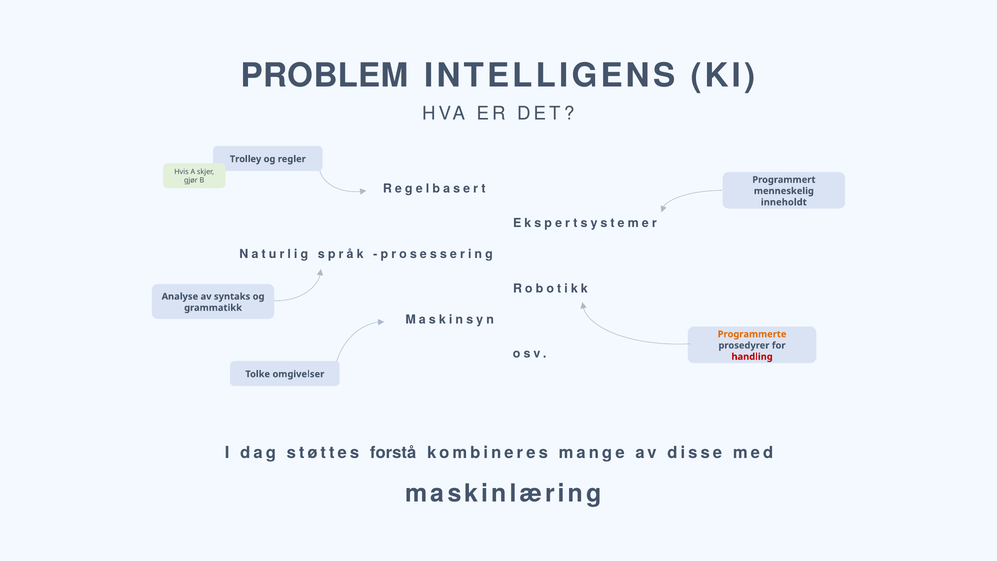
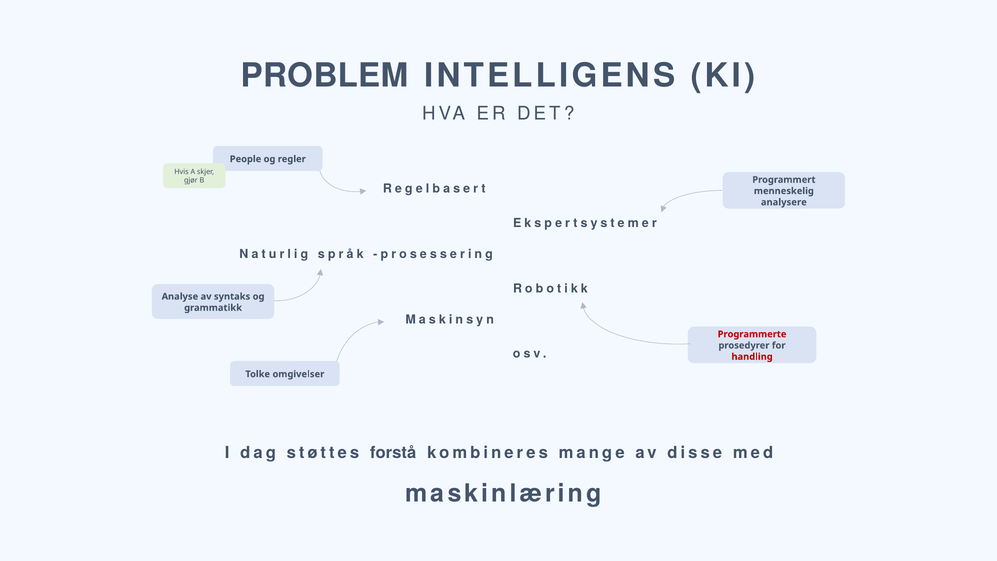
Trolley: Trolley -> People (246, 159)
inneholdt: inneholdt -> analysere (784, 202)
Programmerte colour: orange -> red (752, 334)
